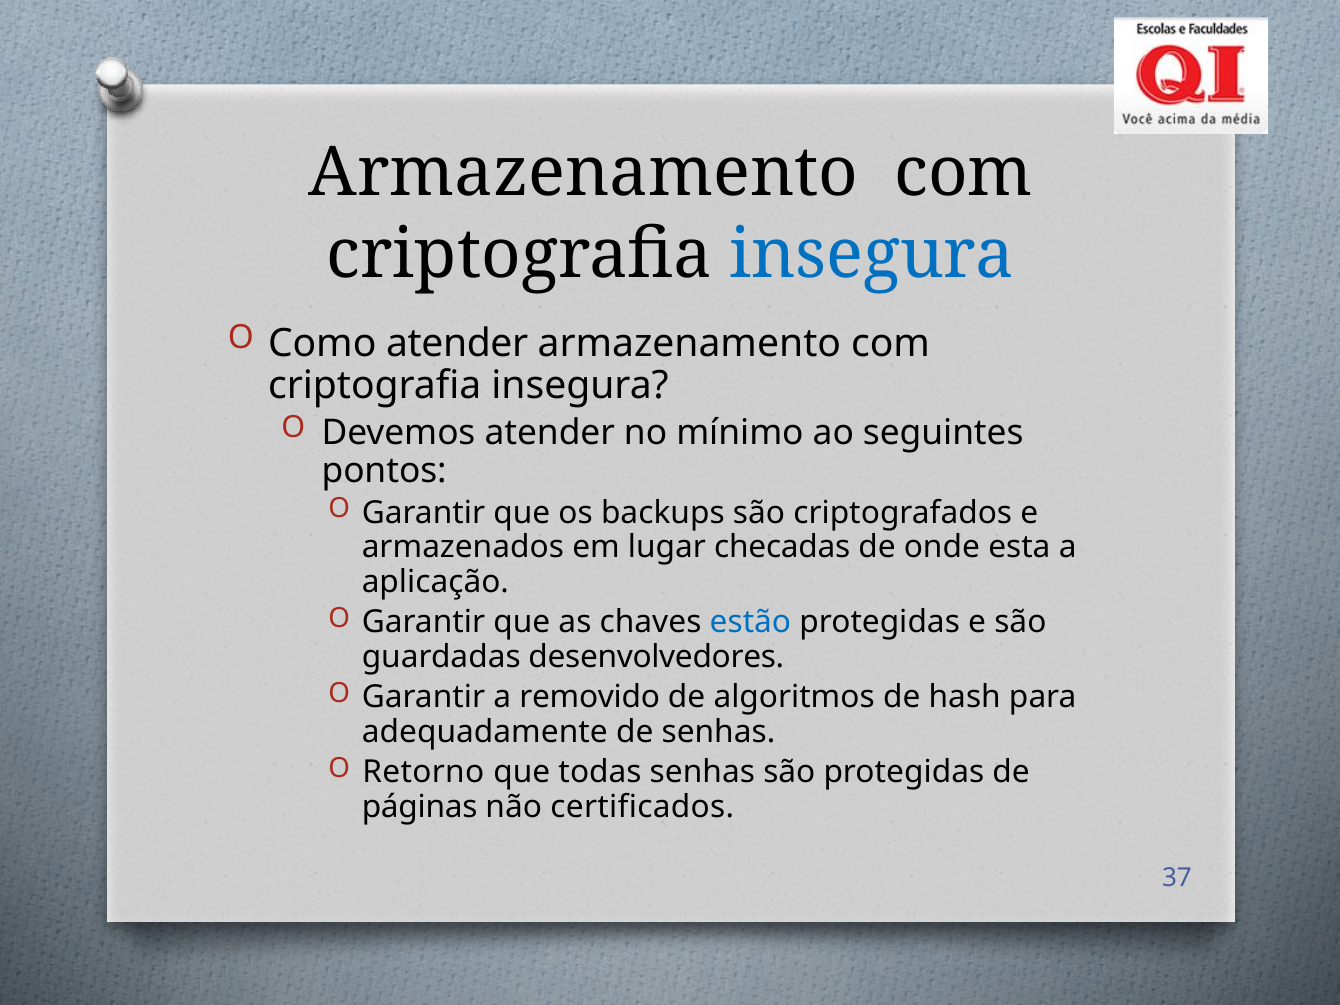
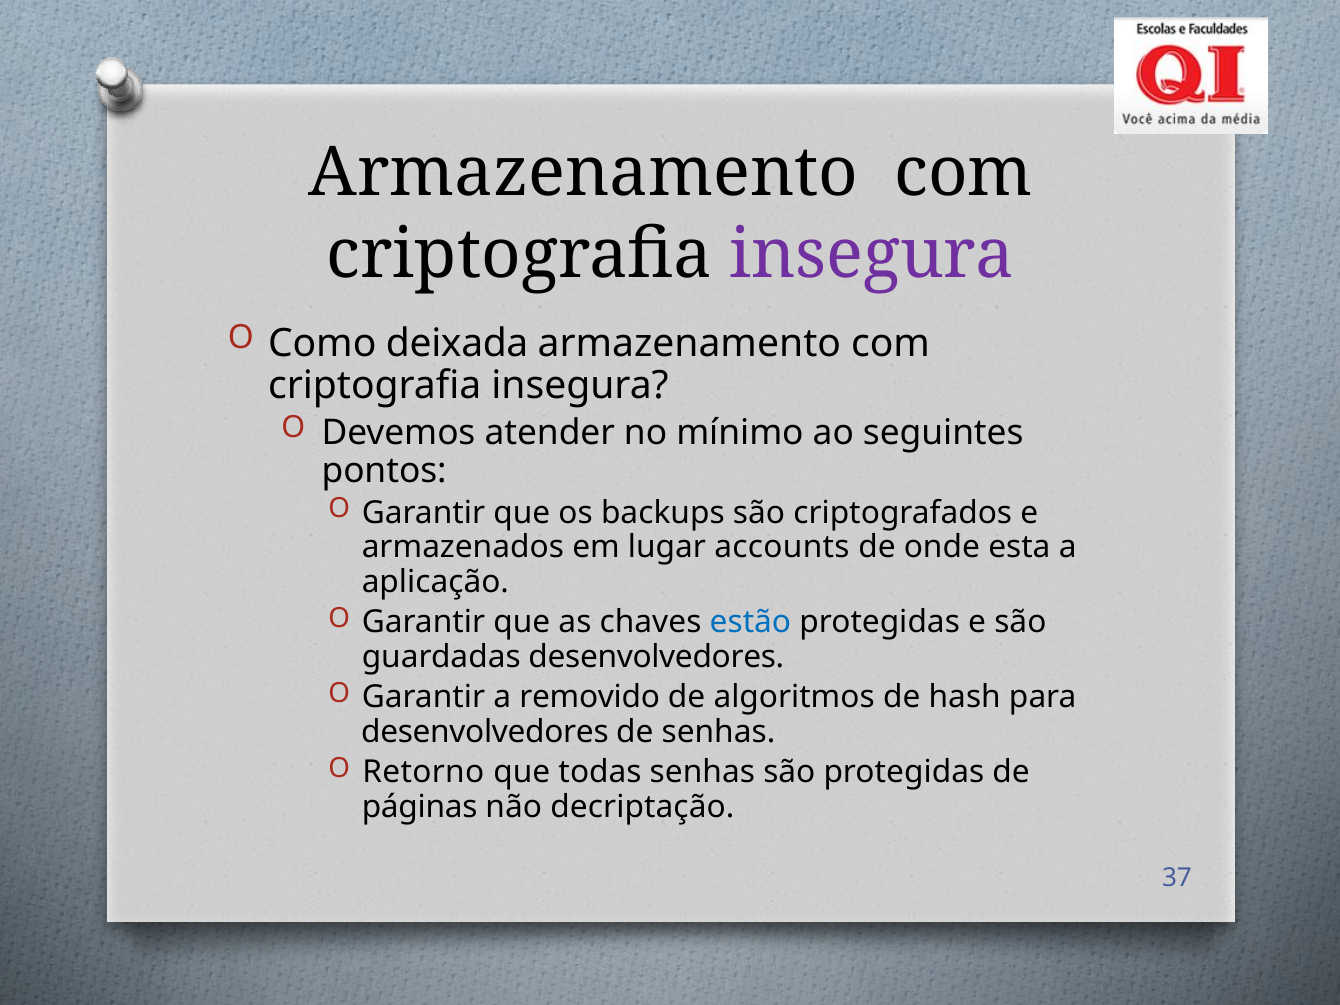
insegura colour: blue -> purple (872, 255)
Como atender: atender -> deixada (457, 343)
checadas: checadas -> accounts (782, 547)
adequadamente: adequadamente -> desenvolvedores (485, 732)
certificados: certificados -> decriptação (642, 807)
